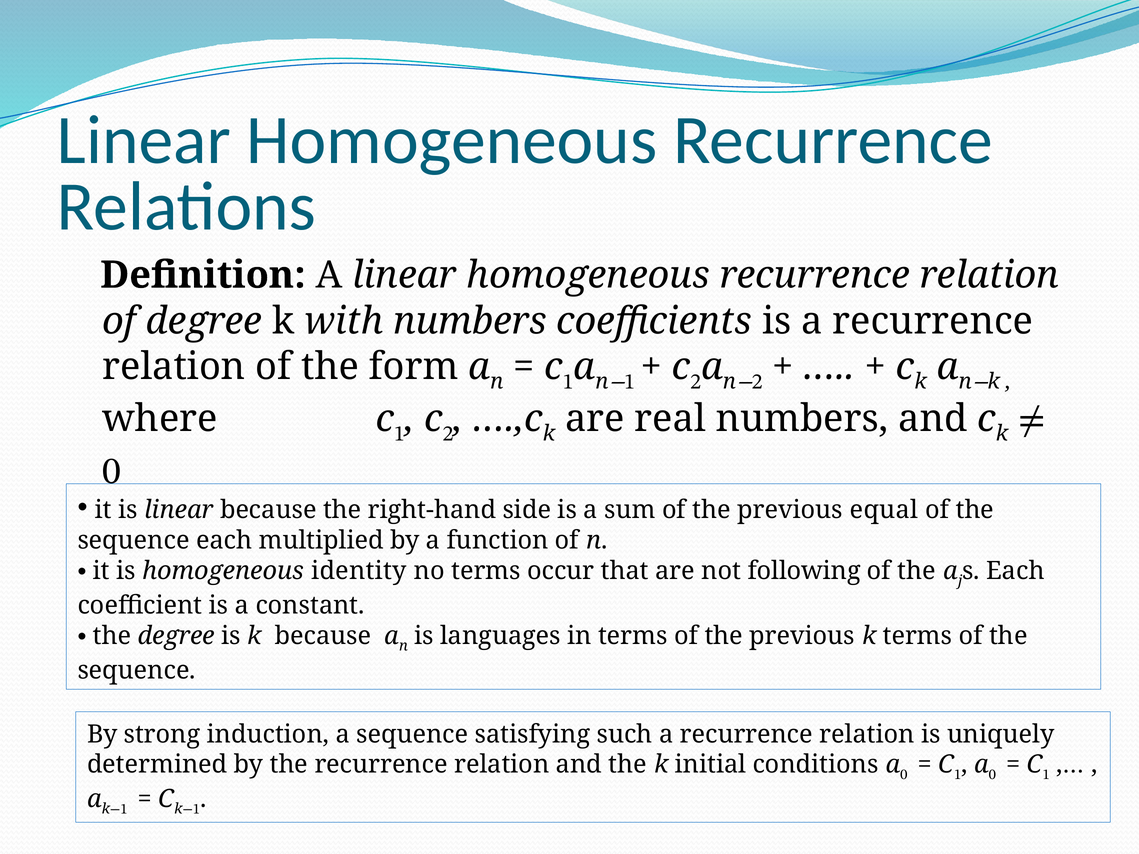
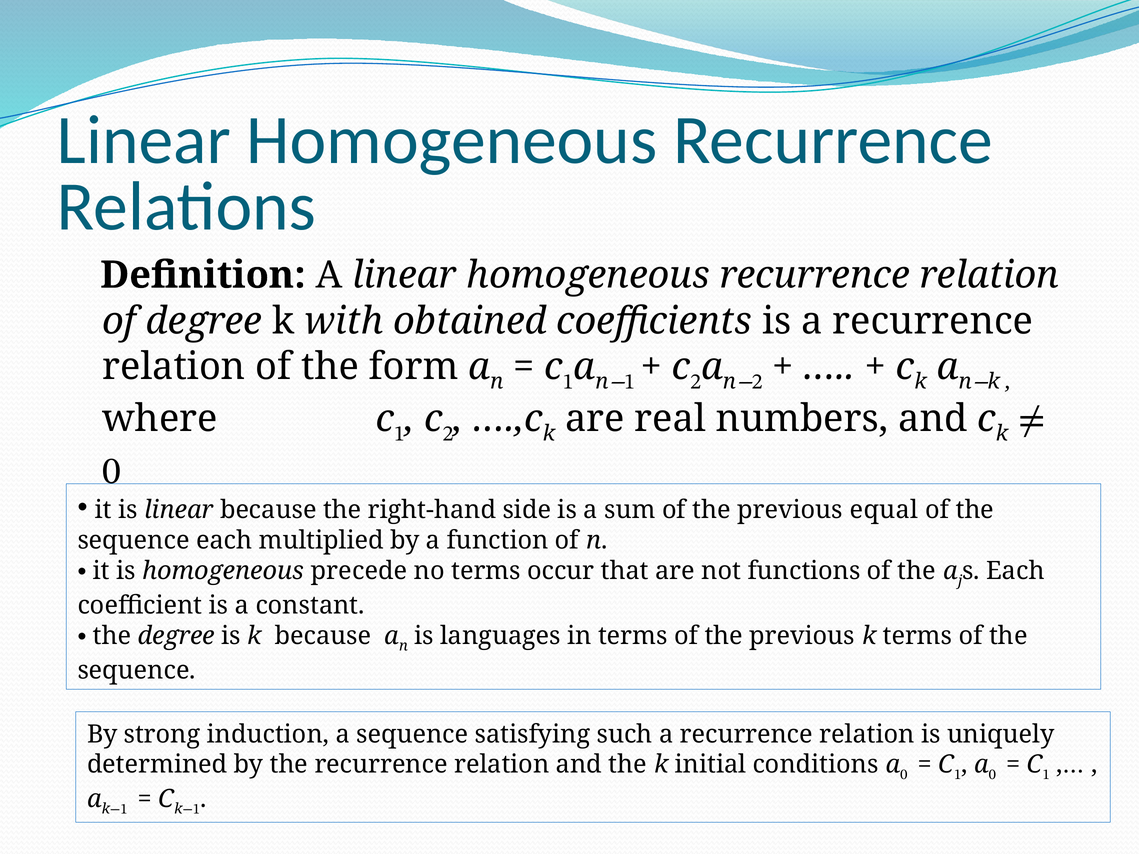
with numbers: numbers -> obtained (470, 321)
identity: identity -> precede (359, 571)
following: following -> functions (804, 571)
